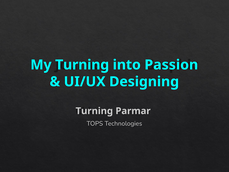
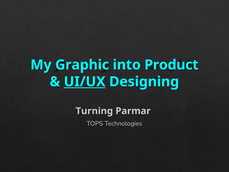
My Turning: Turning -> Graphic (82, 65)
Passion: Passion -> Product (171, 65)
UI/UX underline: none -> present (85, 82)
